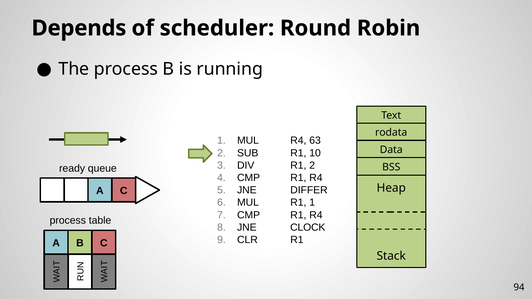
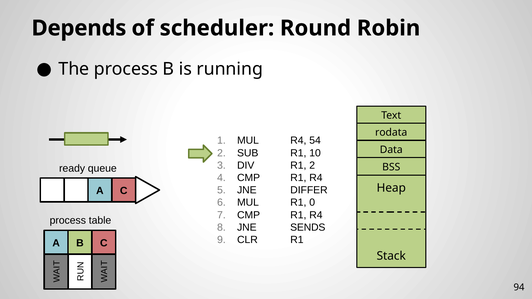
63: 63 -> 54 (315, 141)
R1 1: 1 -> 0 (312, 203)
CLOCK: CLOCK -> SENDS (308, 228)
